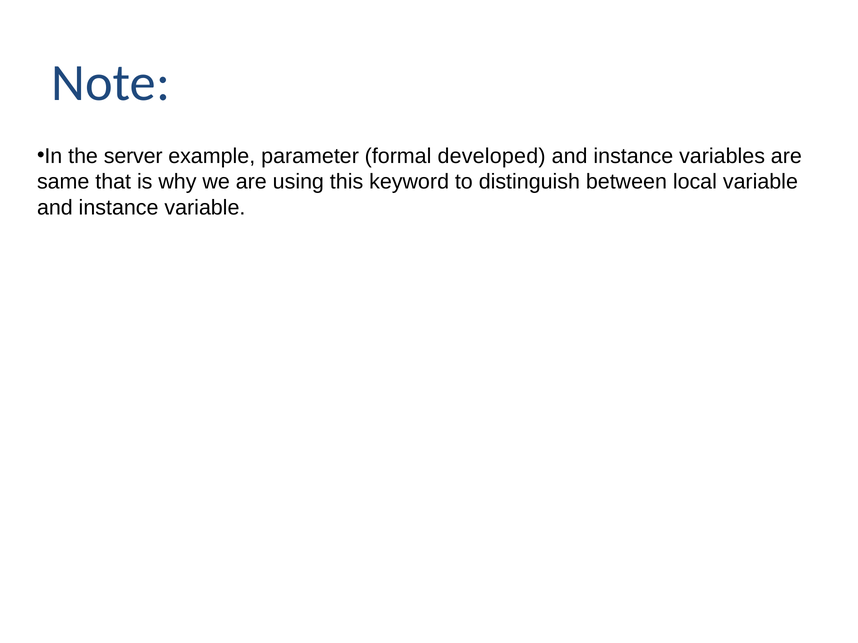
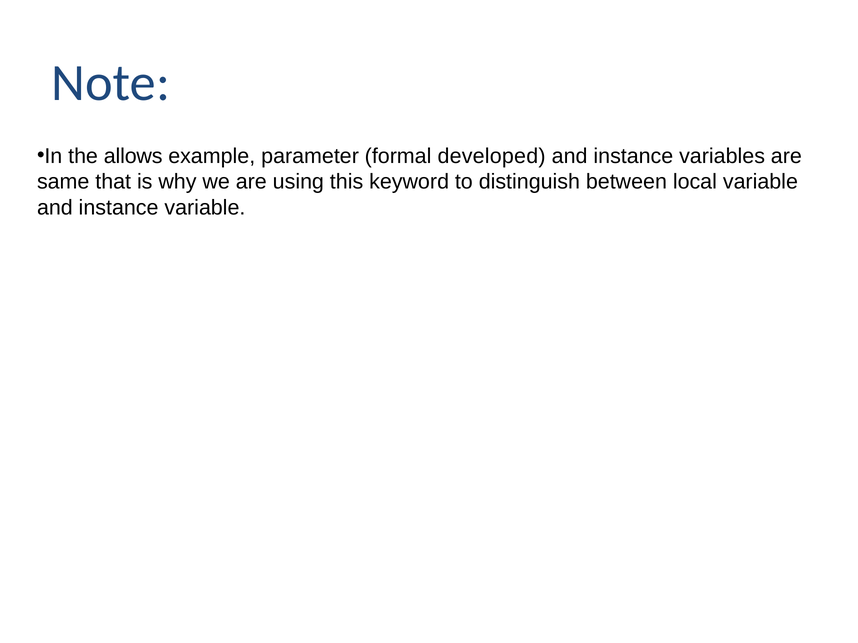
server: server -> allows (133, 156)
